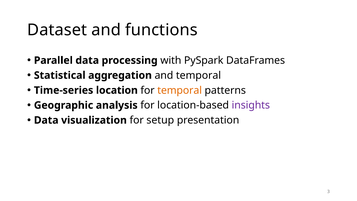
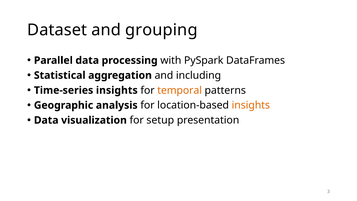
functions: functions -> grouping (161, 30)
and temporal: temporal -> including (199, 75)
Time-series location: location -> insights (117, 90)
insights colour: purple -> orange (251, 105)
